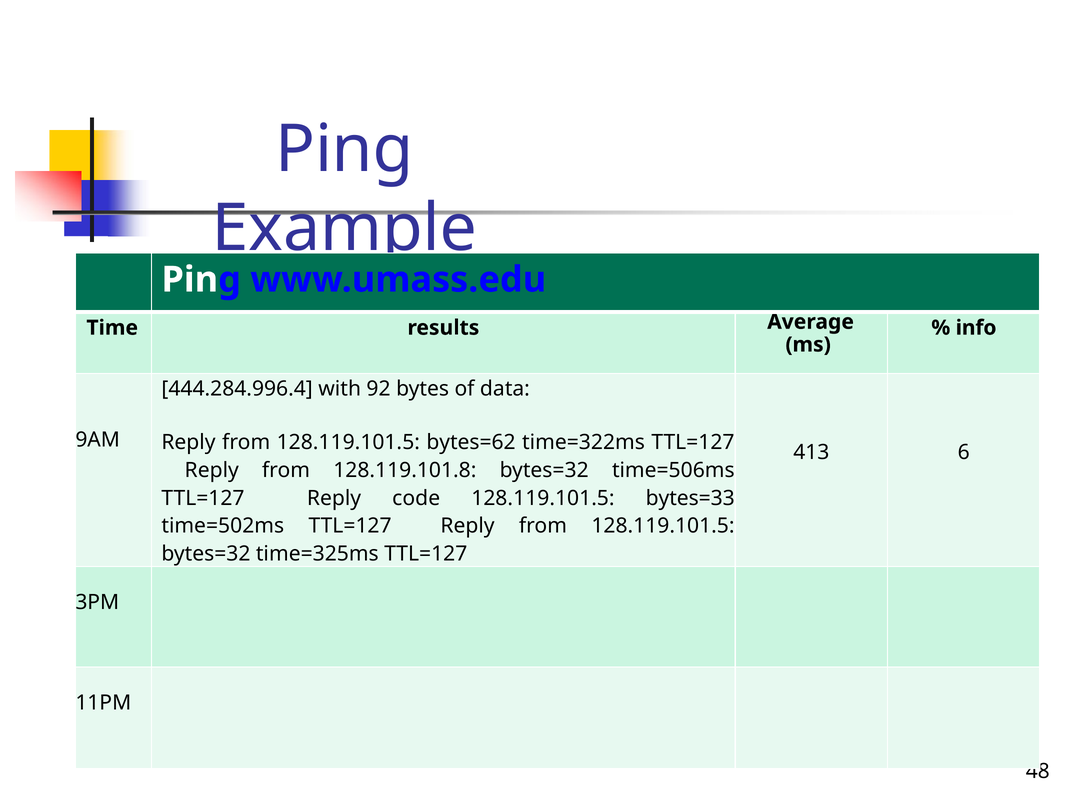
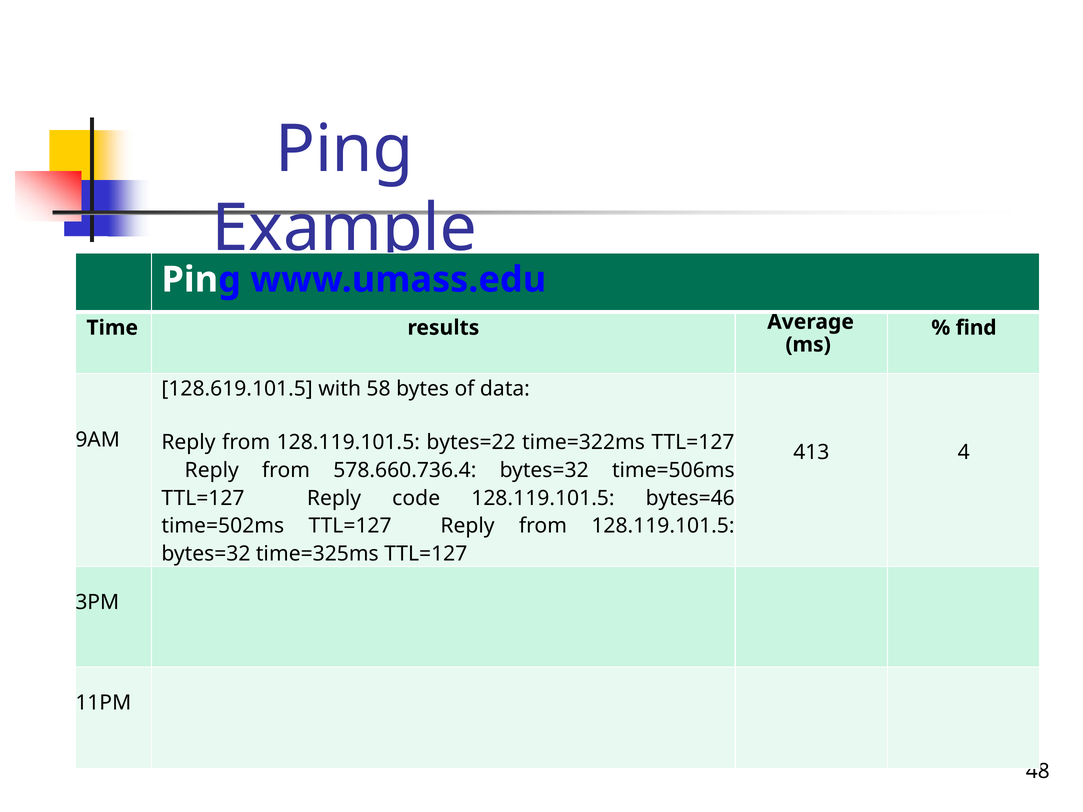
info: info -> find (976, 328)
444.284.996.4: 444.284.996.4 -> 128.619.101.5 (237, 389)
92: 92 -> 58 (379, 389)
bytes=62: bytes=62 -> bytes=22 (471, 443)
6: 6 -> 4 (964, 453)
128.119.101.8: 128.119.101.8 -> 578.660.736.4 (405, 471)
bytes=33: bytes=33 -> bytes=46 (690, 498)
